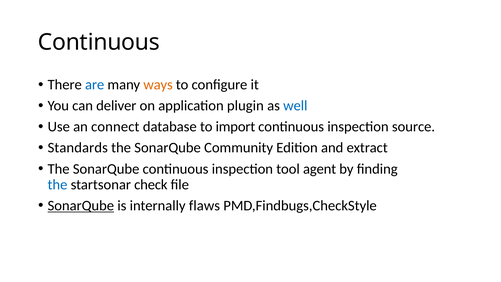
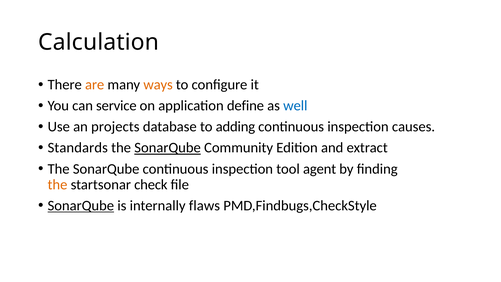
Continuous: Continuous -> Calculation (99, 42)
are colour: blue -> orange (95, 85)
deliver: deliver -> service (116, 106)
plugin: plugin -> define (245, 106)
connect: connect -> projects (115, 127)
import: import -> adding (235, 127)
source: source -> causes (414, 127)
SonarQube underline: none -> present (168, 148)
the colour: blue -> orange (57, 185)
